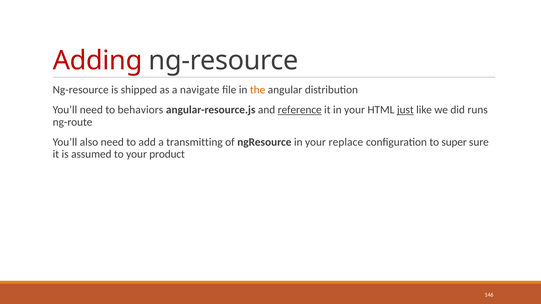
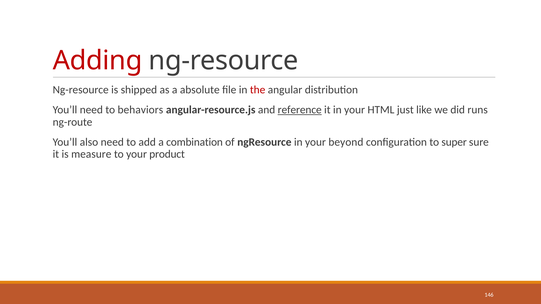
navigate: navigate -> absolute (200, 90)
the colour: orange -> red (258, 90)
just underline: present -> none (405, 110)
transmitting: transmitting -> combination (195, 142)
replace: replace -> beyond (346, 142)
assumed: assumed -> measure (91, 154)
